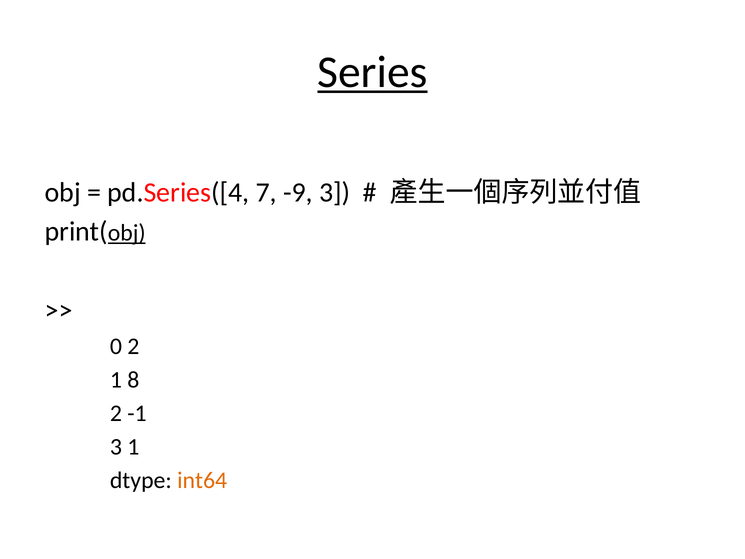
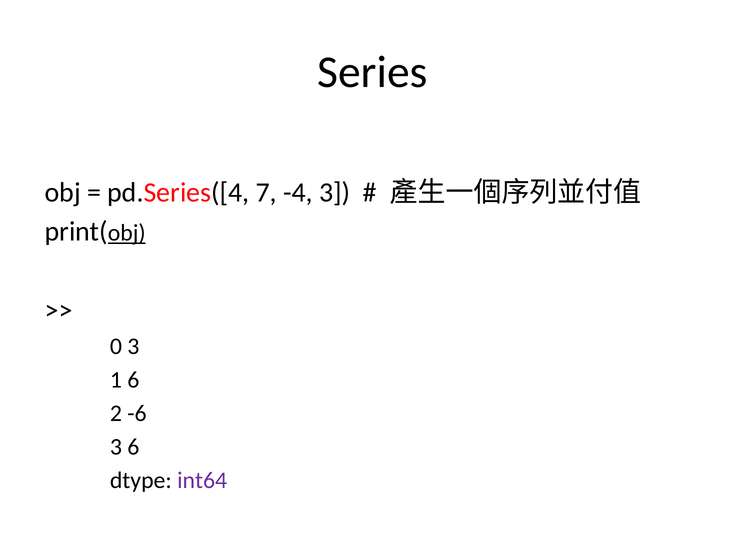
Series underline: present -> none (372, 72)
-9: -9 -> -4 (298, 192)
0 2: 2 -> 3 (133, 346)
1 8: 8 -> 6 (133, 379)
-1: -1 -> -6 (137, 413)
3 1: 1 -> 6 (133, 446)
int64 colour: orange -> purple (202, 480)
